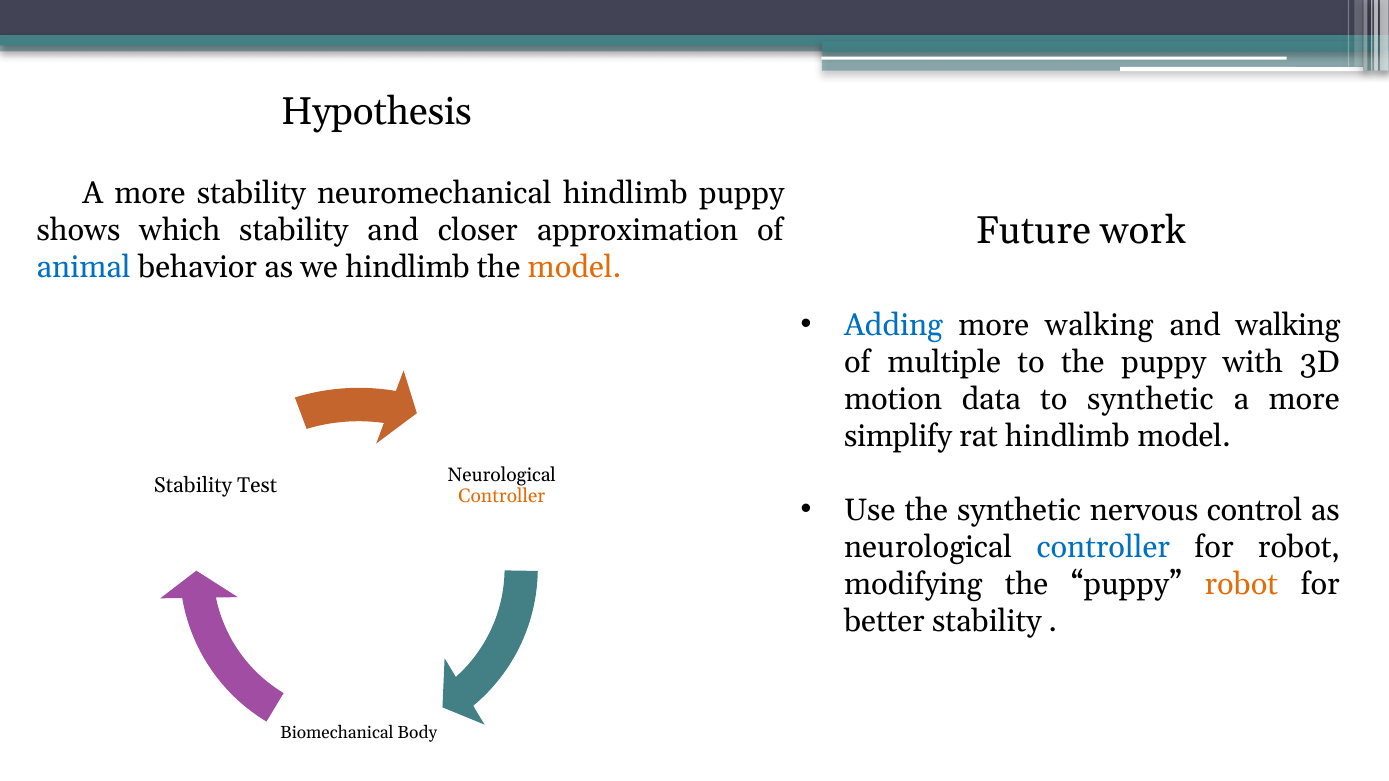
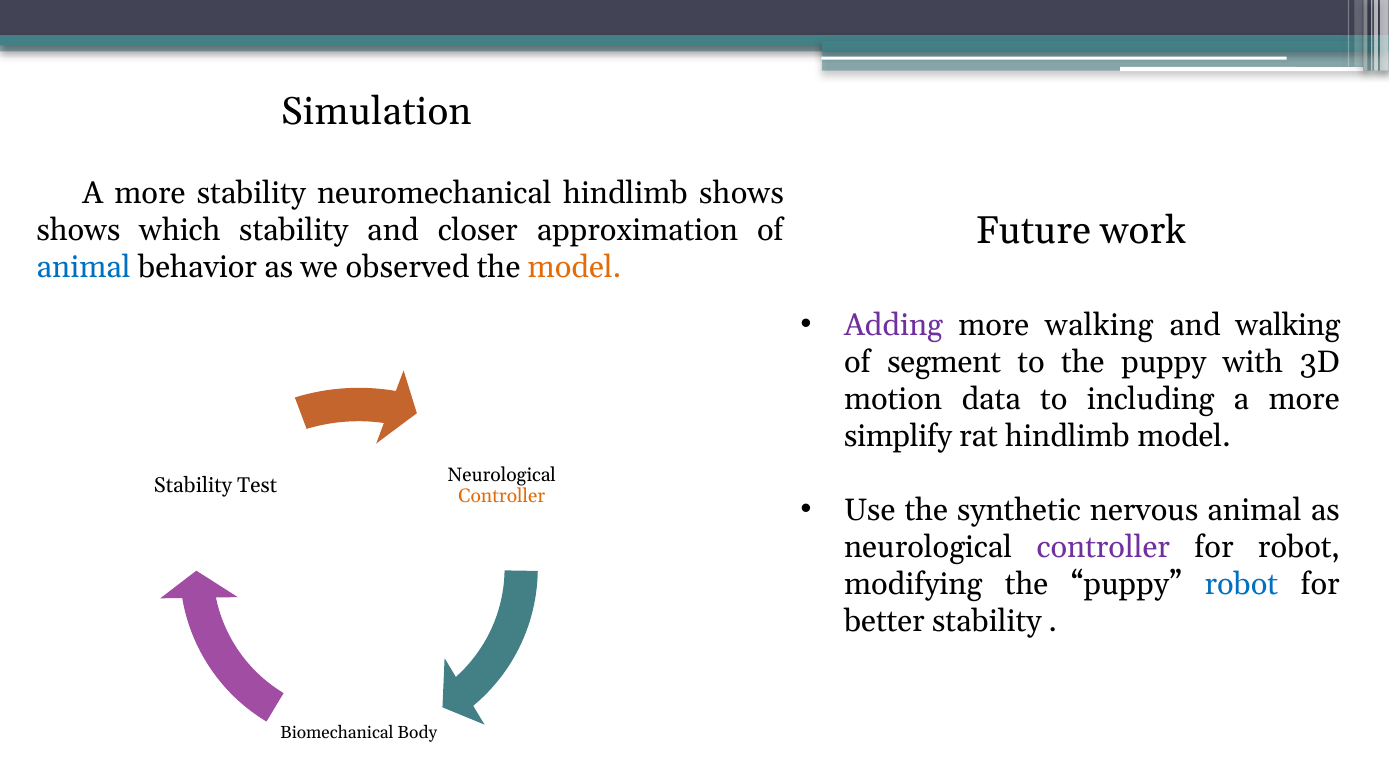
Hypothesis: Hypothesis -> Simulation (376, 112)
hindlimb puppy: puppy -> shows (742, 193)
we hindlimb: hindlimb -> observed (408, 267)
Adding colour: blue -> purple (894, 326)
multiple: multiple -> segment (944, 363)
to synthetic: synthetic -> including (1151, 400)
nervous control: control -> animal (1255, 511)
controller colour: blue -> purple (1103, 548)
robot colour: orange -> blue (1241, 585)
